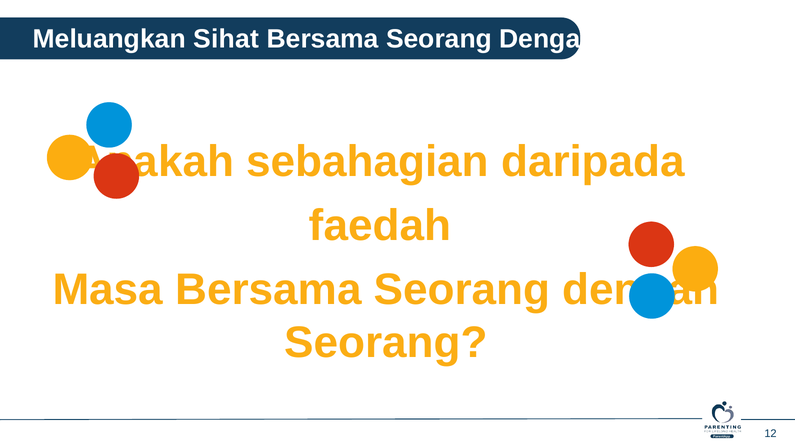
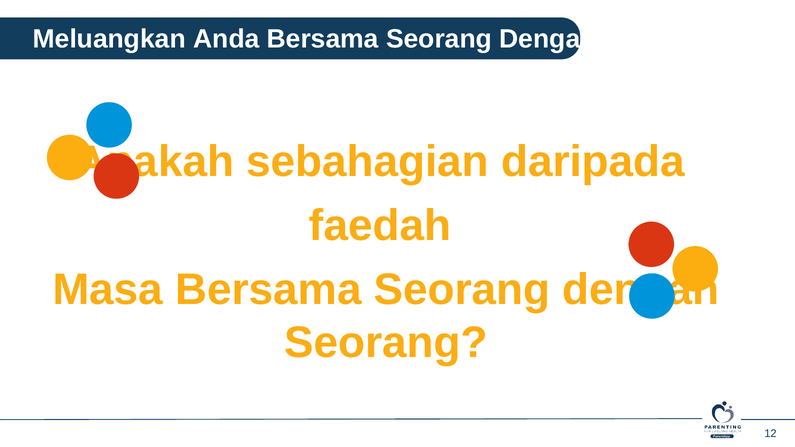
Meluangkan Sihat: Sihat -> Anda (226, 39)
